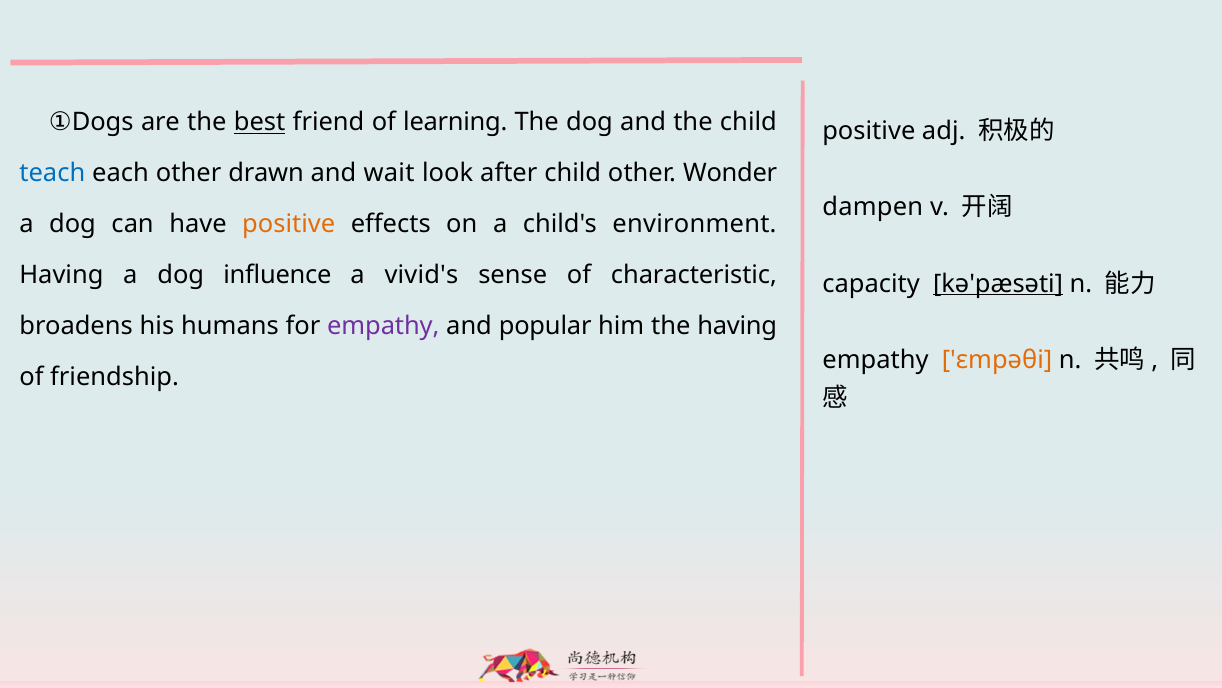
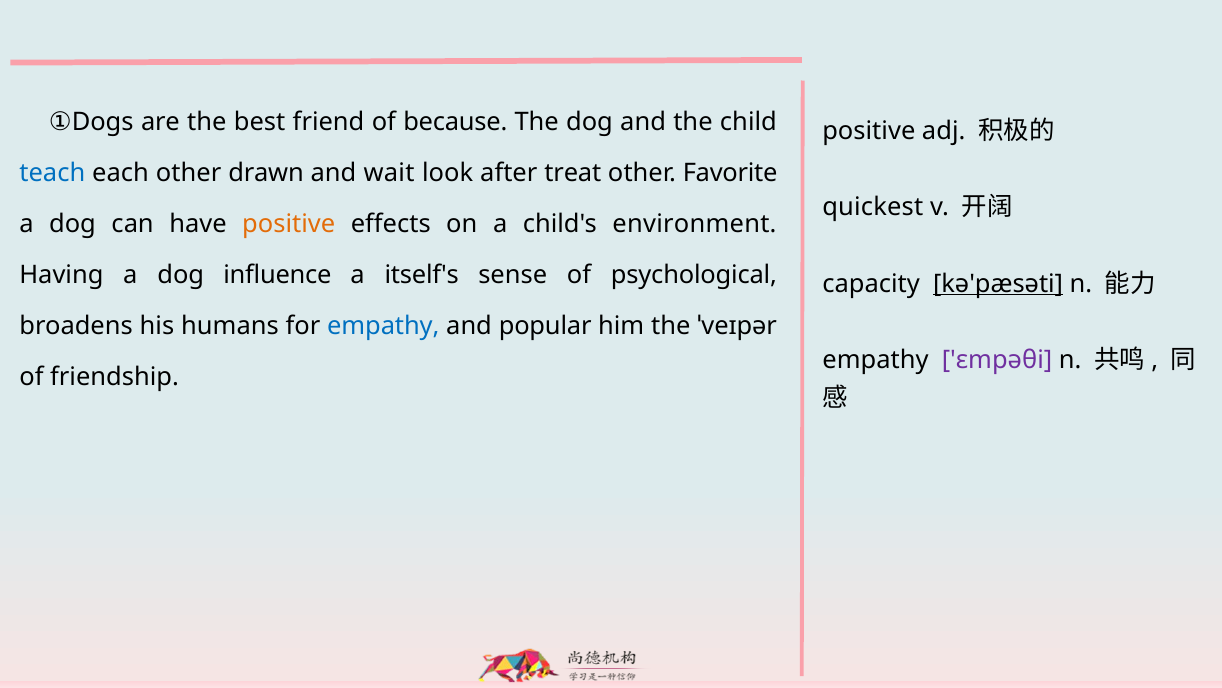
best underline: present -> none (260, 122)
learning: learning -> because (455, 122)
after child: child -> treat (573, 173)
Wonder: Wonder -> Favorite (730, 173)
dampen: dampen -> quickest (873, 207)
vivid's: vivid's -> itself's (422, 275)
characteristic: characteristic -> psychological (694, 275)
empathy colour: purple -> blue (383, 326)
the having: having -> ˈveɪpər (737, 326)
ɛmpəθi colour: orange -> purple (997, 360)
